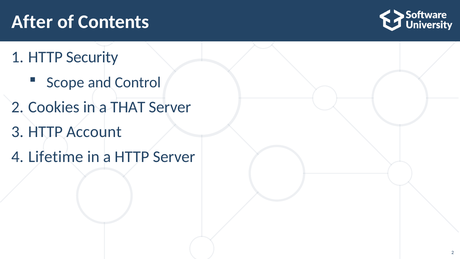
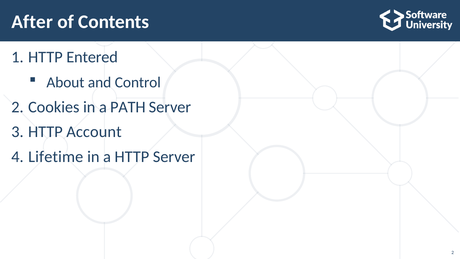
Security: Security -> Entered (92, 57)
Scope: Scope -> About (65, 82)
THAT: THAT -> PATH (128, 107)
